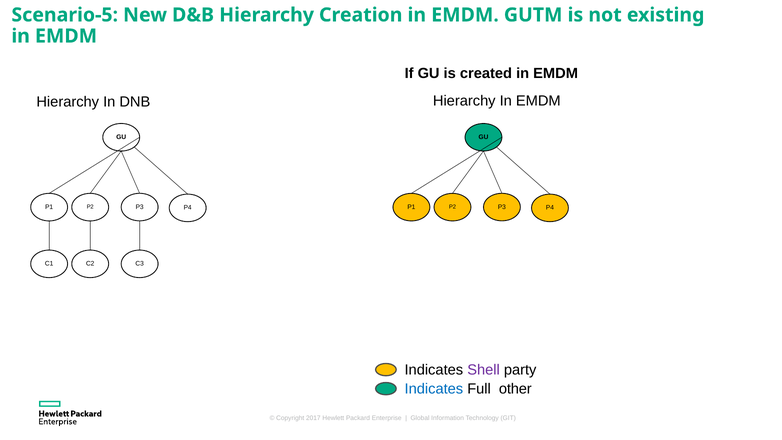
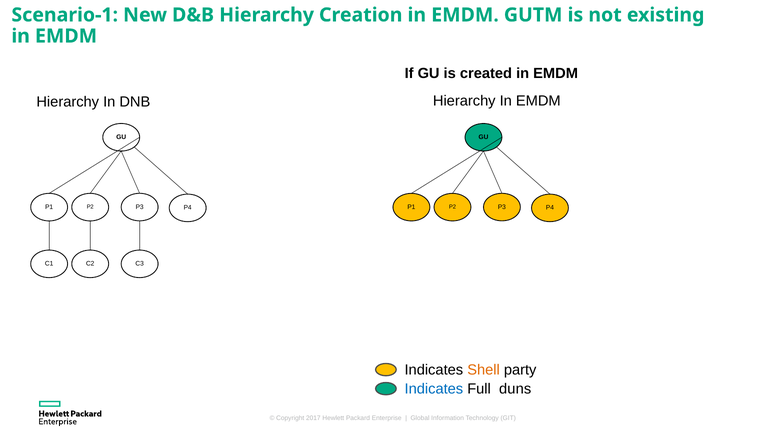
Scenario-5: Scenario-5 -> Scenario-1 (65, 15)
Shell colour: purple -> orange (484, 370)
other: other -> duns (515, 389)
